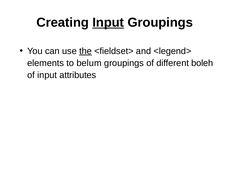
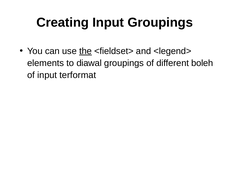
Input underline: present -> none (108, 22)
belum: belum -> diawal (89, 63)
attributes: attributes -> terformat (78, 75)
